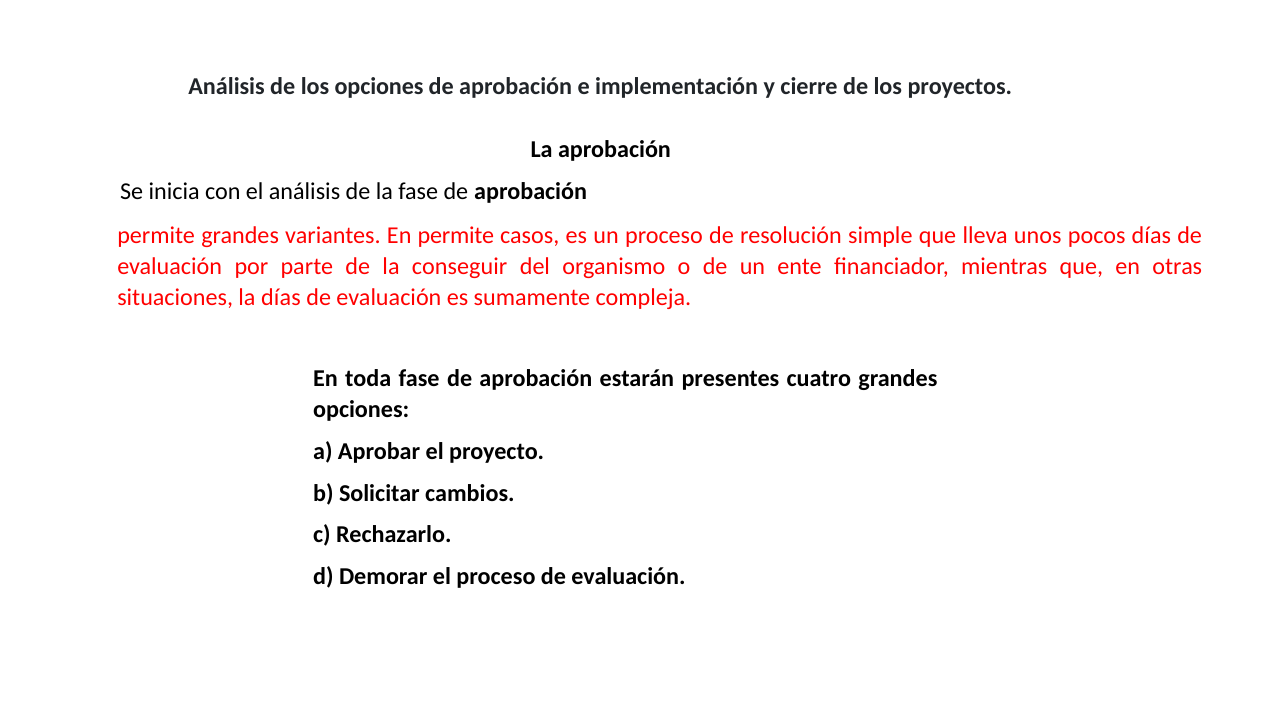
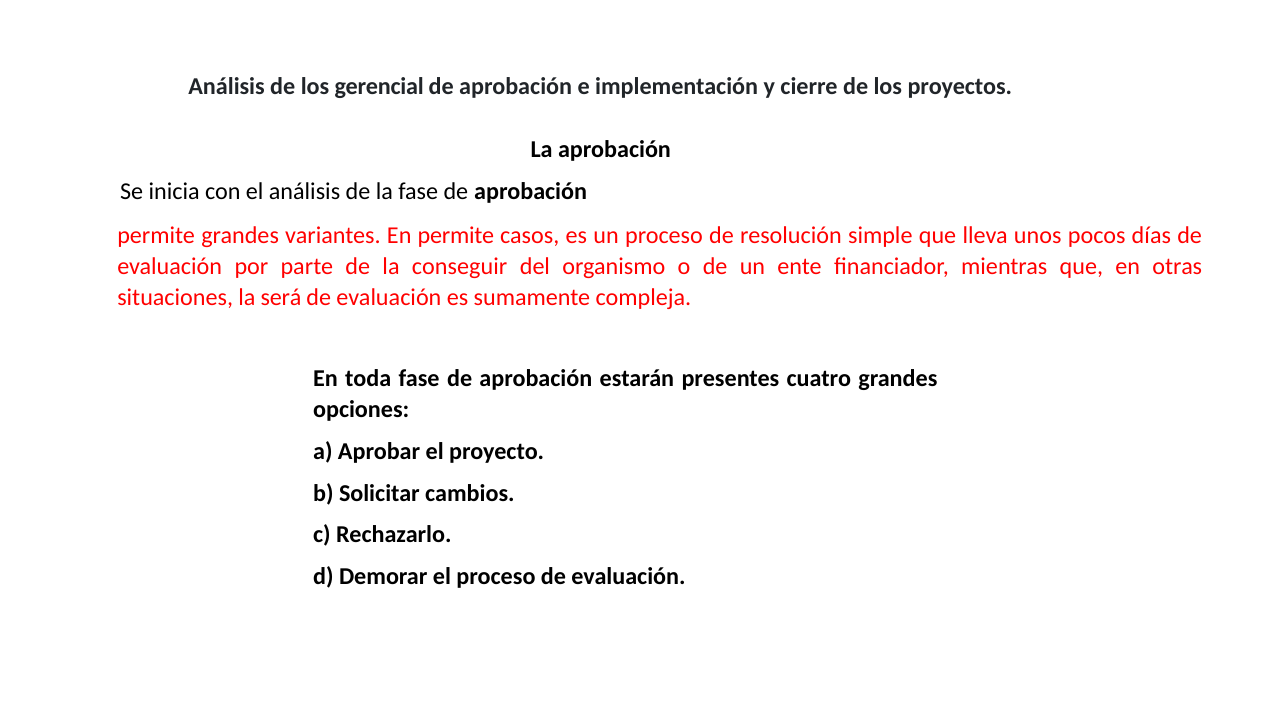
los opciones: opciones -> gerencial (379, 87)
la días: días -> será (281, 298)
